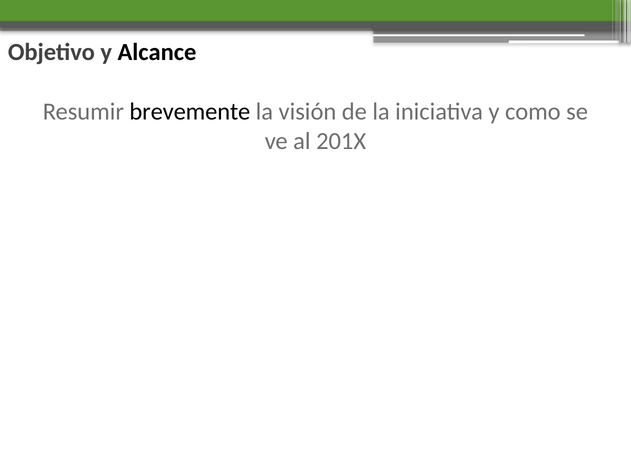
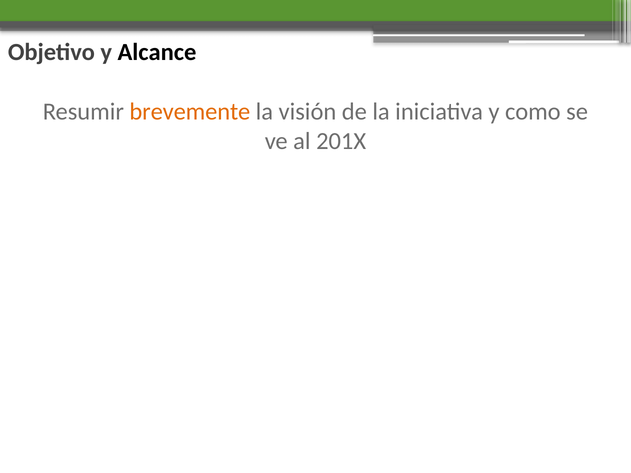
brevemente colour: black -> orange (190, 112)
